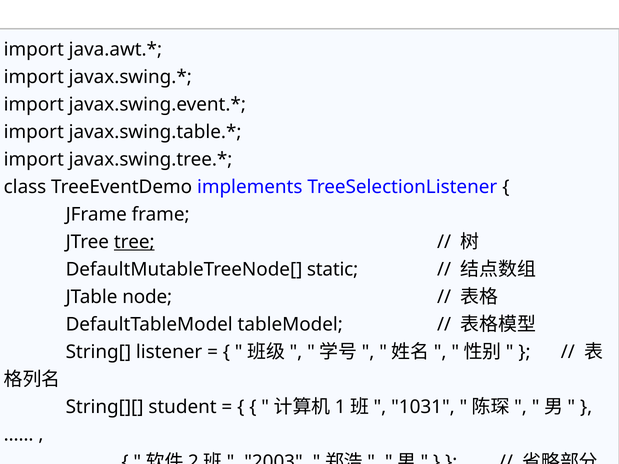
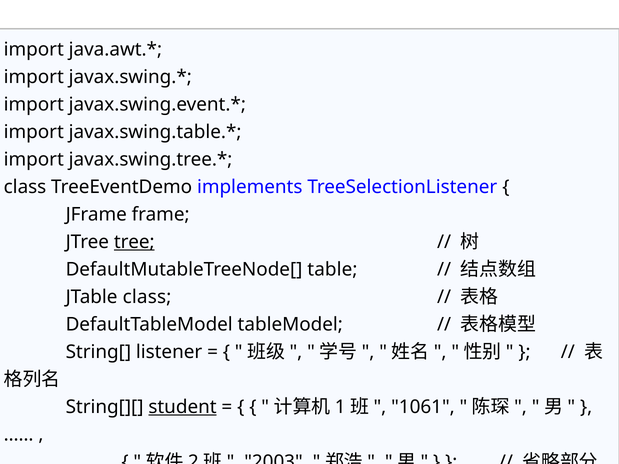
static: static -> table (332, 270)
JTable node: node -> class (147, 297)
student underline: none -> present (183, 407)
1031: 1031 -> 1061 (423, 407)
